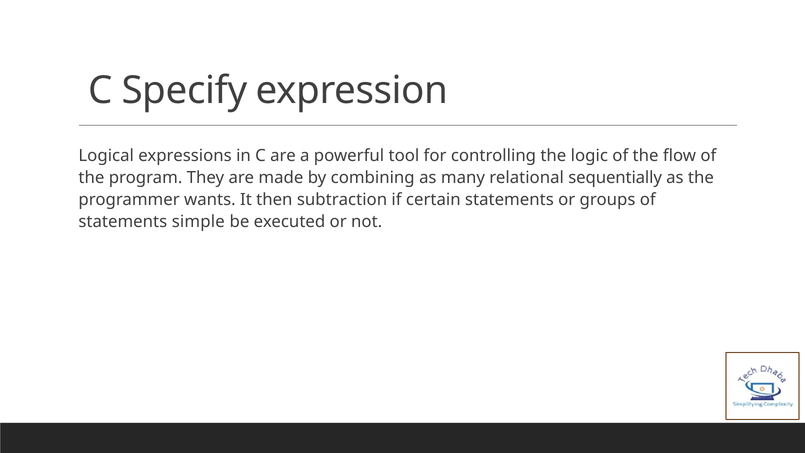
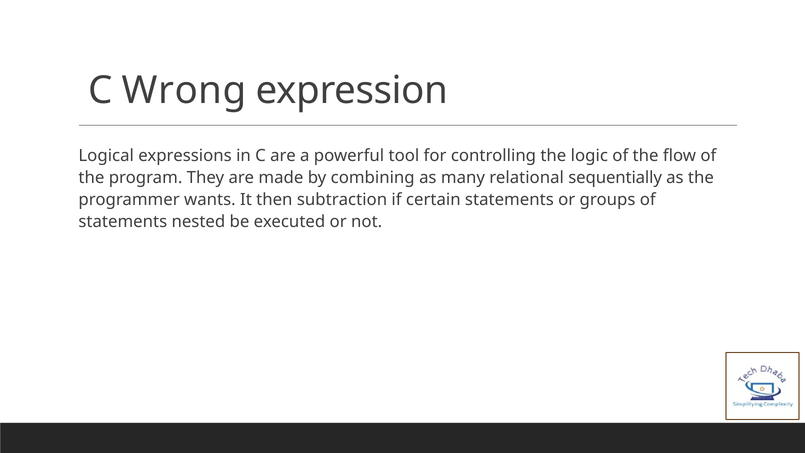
Specify: Specify -> Wrong (184, 91)
simple: simple -> nested (198, 222)
